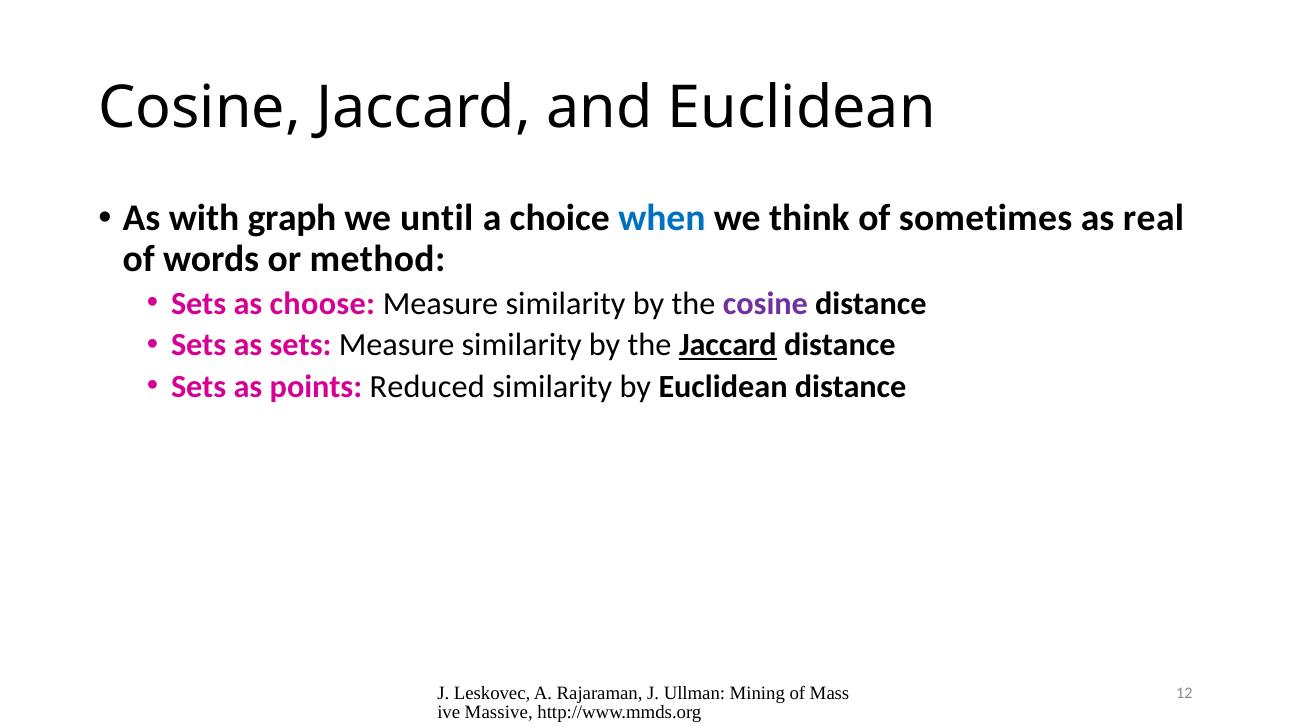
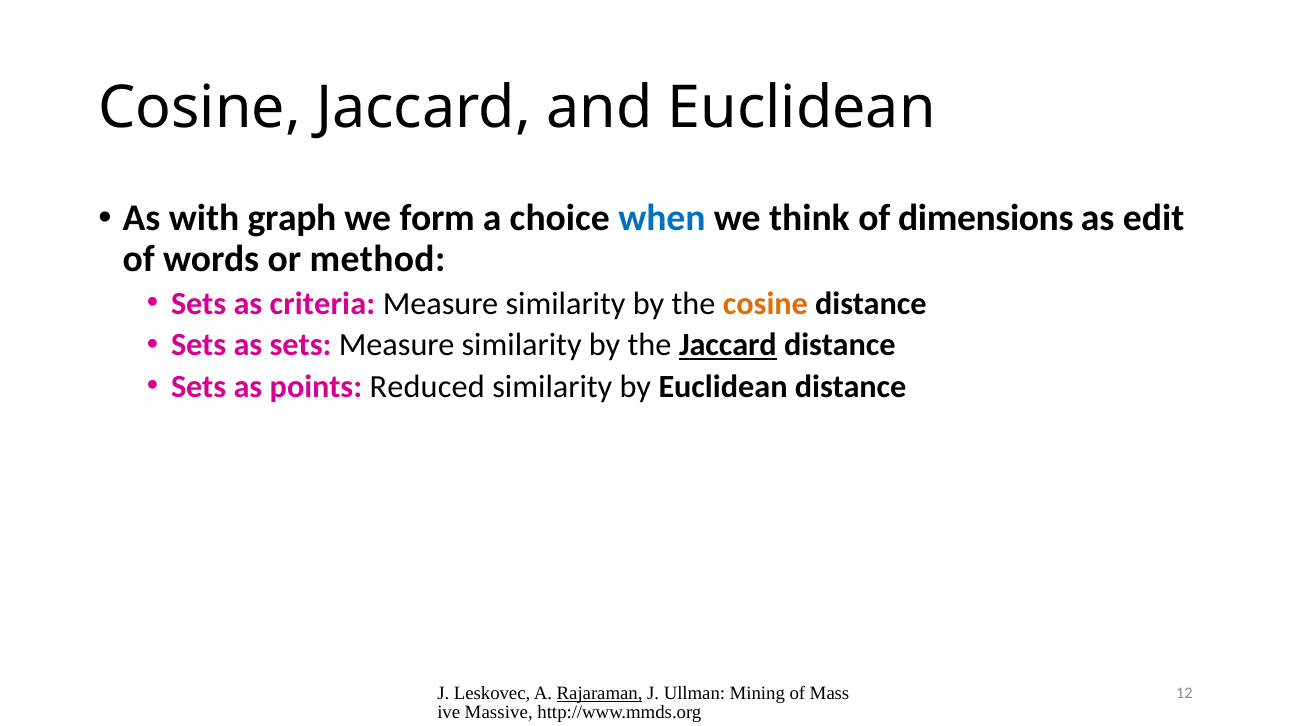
until: until -> form (437, 218)
sometimes: sometimes -> dimensions (986, 218)
real: real -> edit (1154, 218)
choose: choose -> criteria (322, 303)
cosine colour: purple -> orange (765, 303)
Rajaraman underline: none -> present (600, 694)
